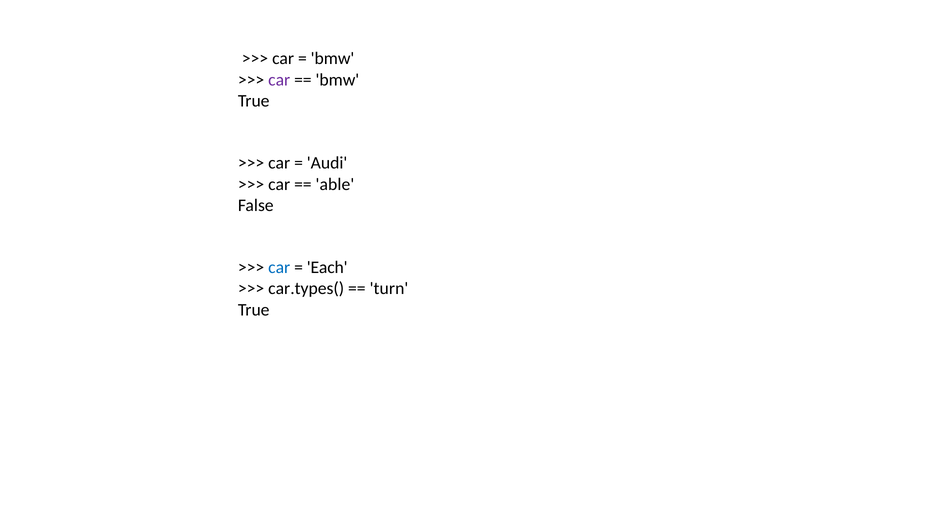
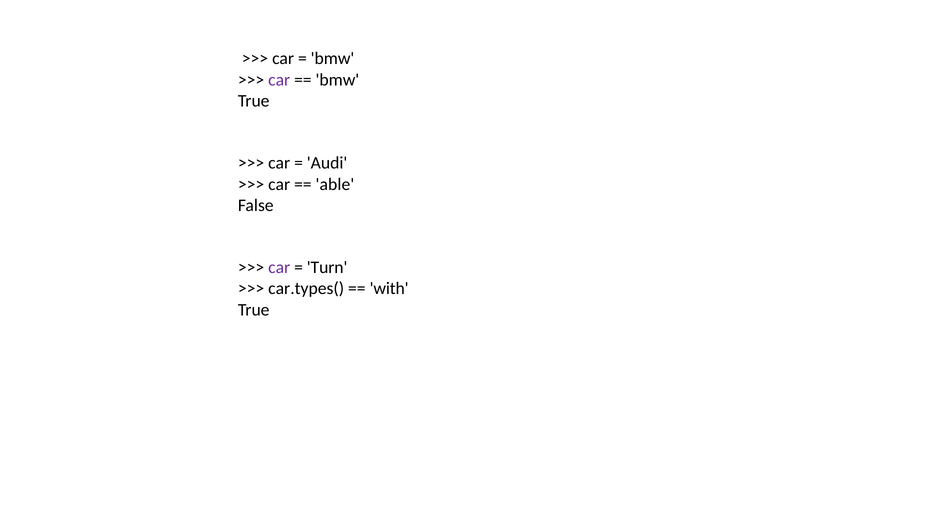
car colour: blue -> purple (279, 268)
Each: Each -> Turn (327, 268)
turn: turn -> with (389, 289)
